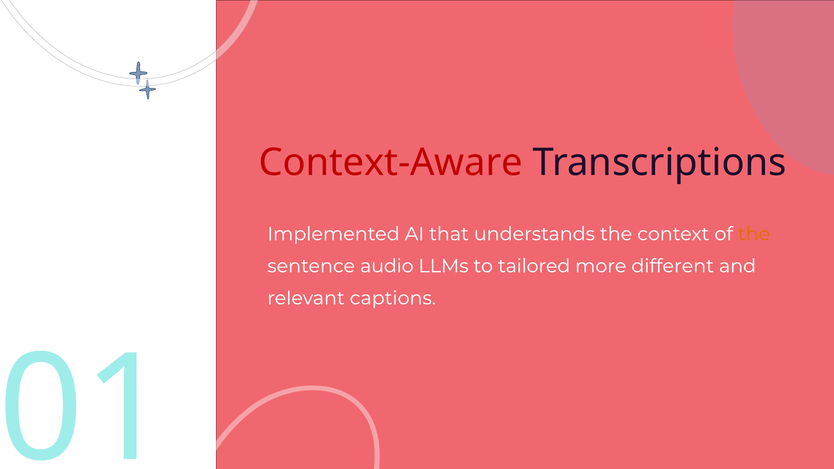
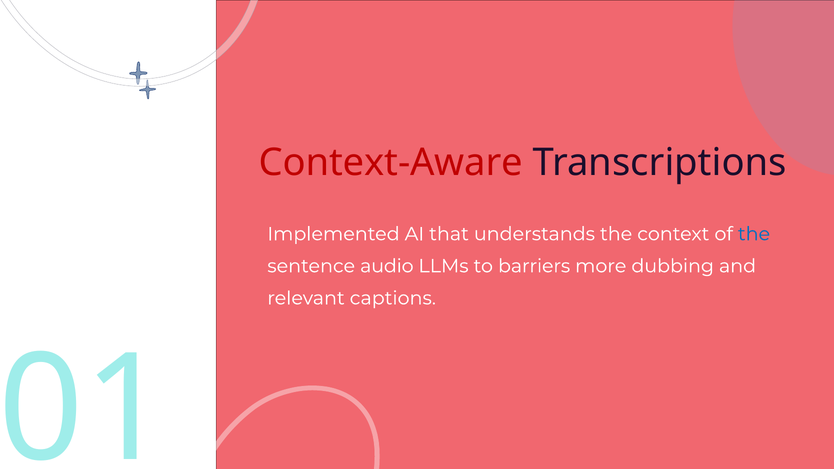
the colour: orange -> blue (754, 234)
tailored: tailored -> barriers (534, 266)
different: different -> dubbing (673, 266)
